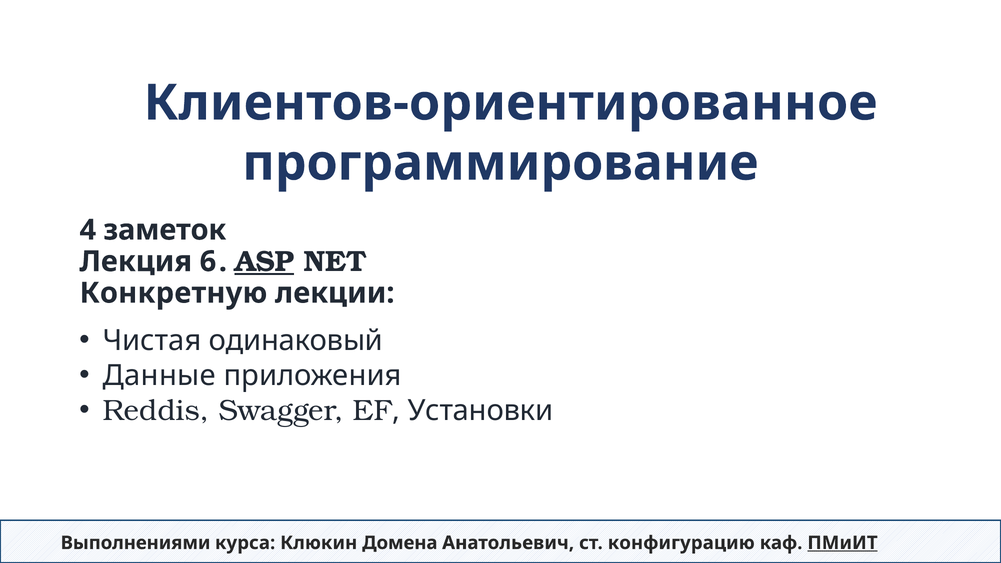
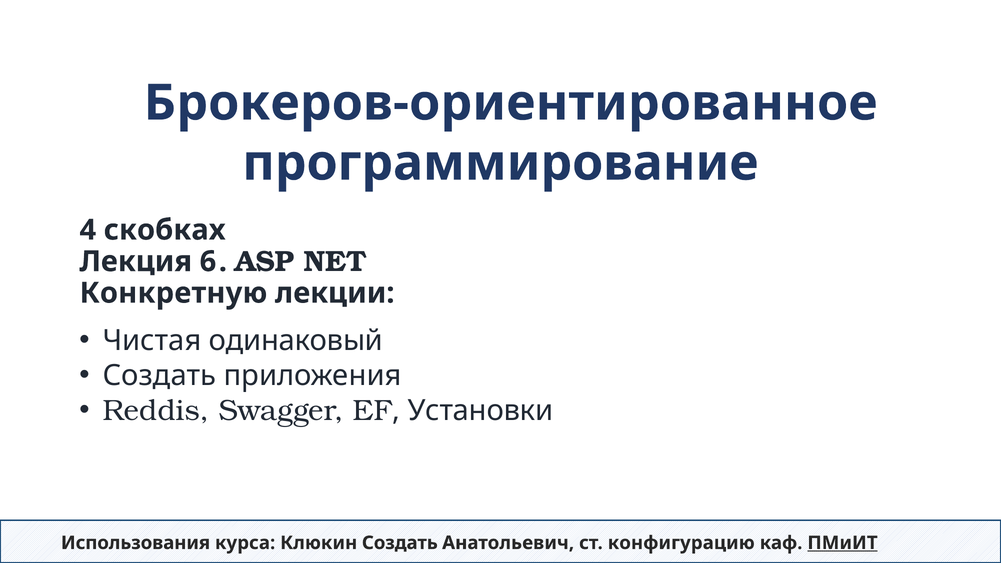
Клиентов-ориентированное: Клиентов-ориентированное -> Брокеров-ориентированное (511, 103)
заметок: заметок -> скобках (165, 230)
ASP underline: present -> none (264, 262)
Данные: Данные -> Создать (160, 376)
Выполнениями: Выполнениями -> Использования (136, 543)
Клюкин Домена: Домена -> Создать (400, 543)
